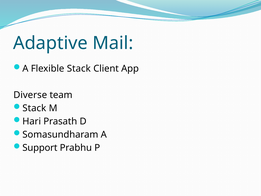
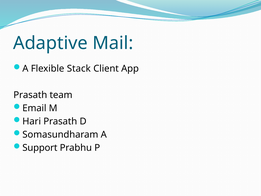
Diverse: Diverse -> Prasath (30, 95)
Stack: Stack -> Email (34, 108)
